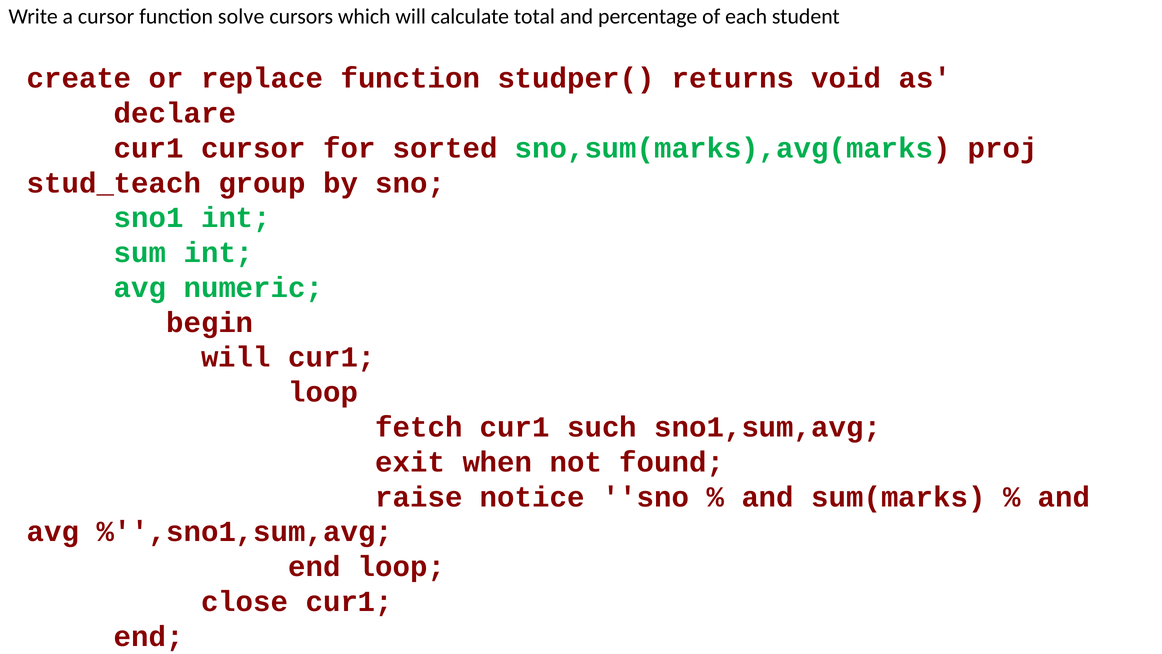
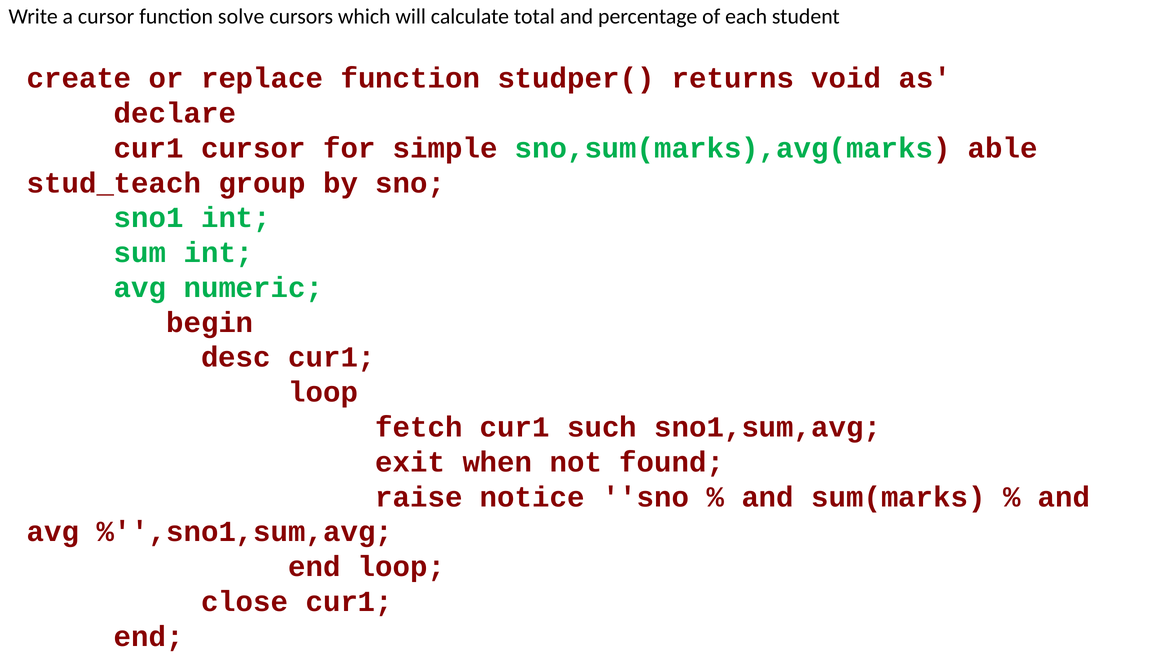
sorted: sorted -> simple (445, 148)
proj: proj -> able (1003, 148)
will: will -> desc (236, 357)
